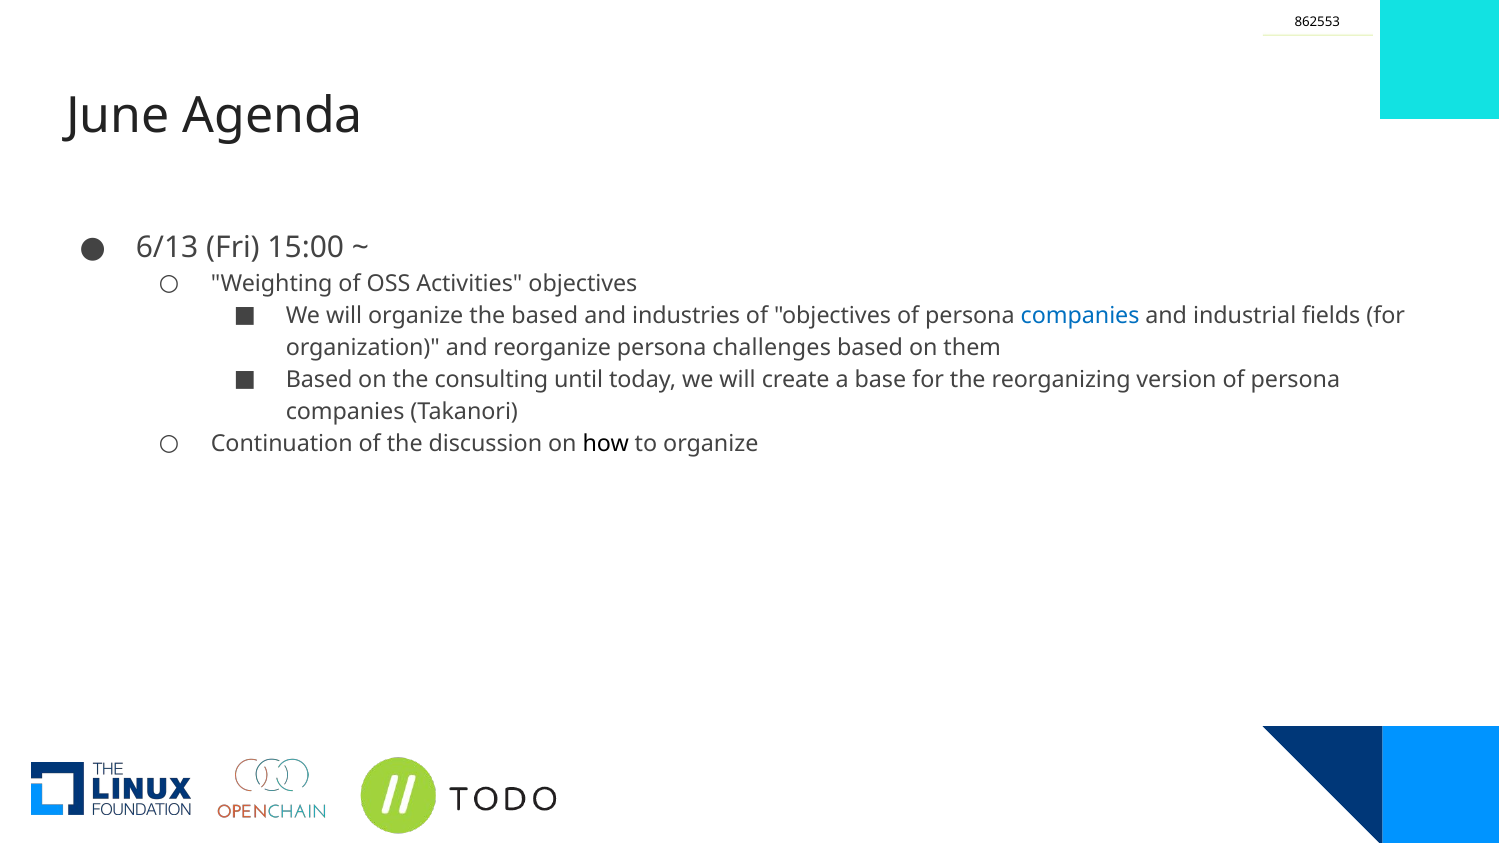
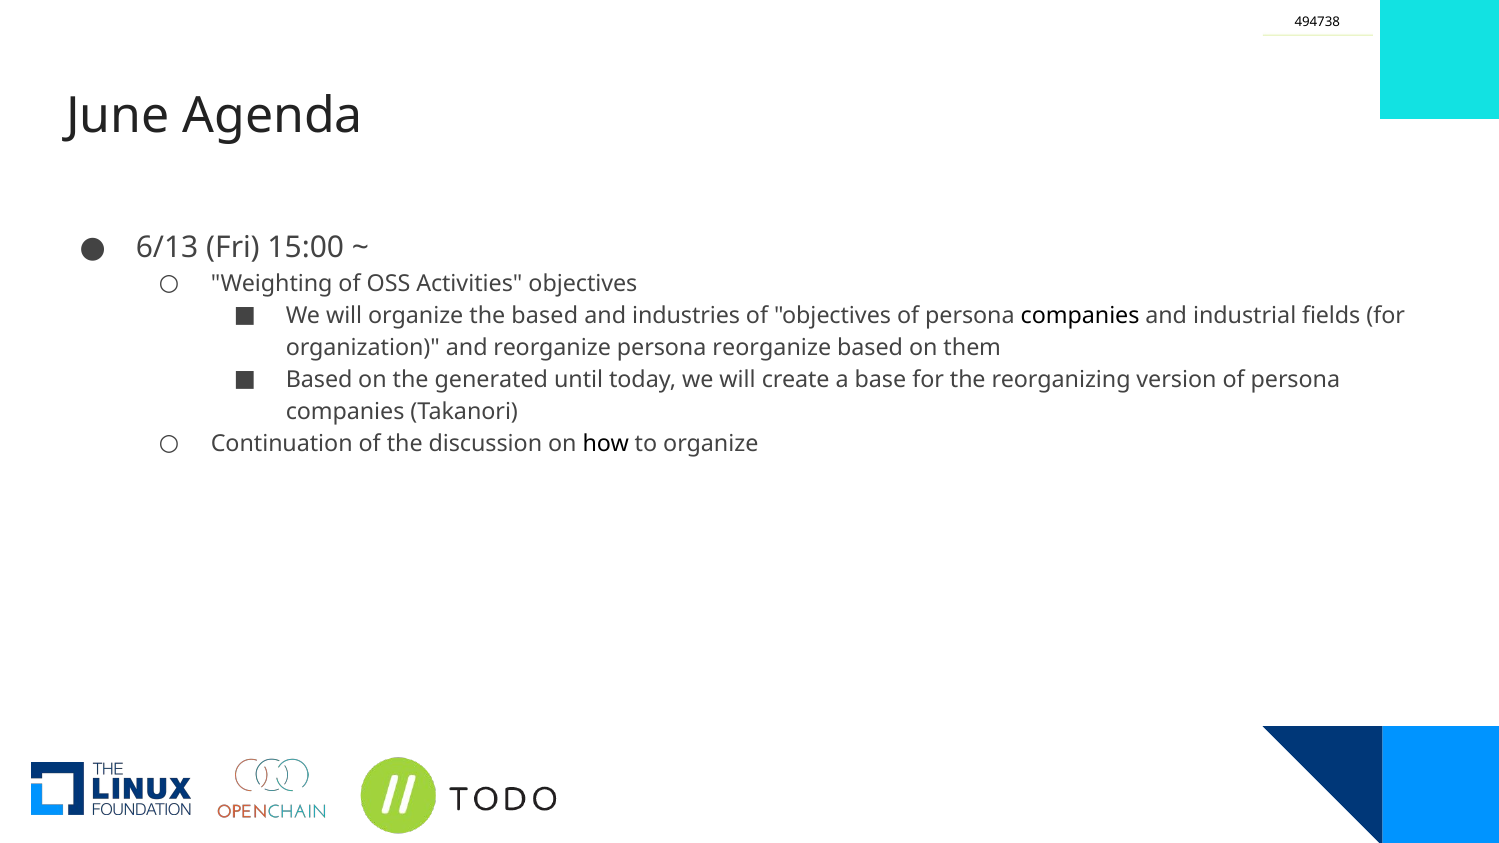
862553: 862553 -> 494738 (1317, 23)
companies colour: blue -> black (1080, 316)
persona challenges: challenges -> reorganize (772, 348)
consulting: consulting -> generated (491, 380)
